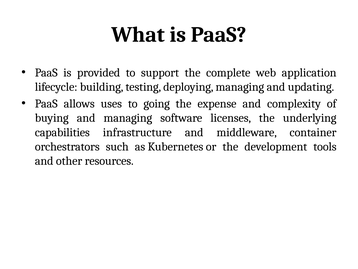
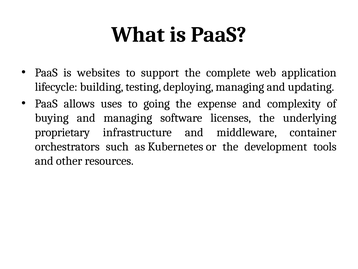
provided: provided -> websites (99, 72)
capabilities: capabilities -> proprietary (62, 132)
